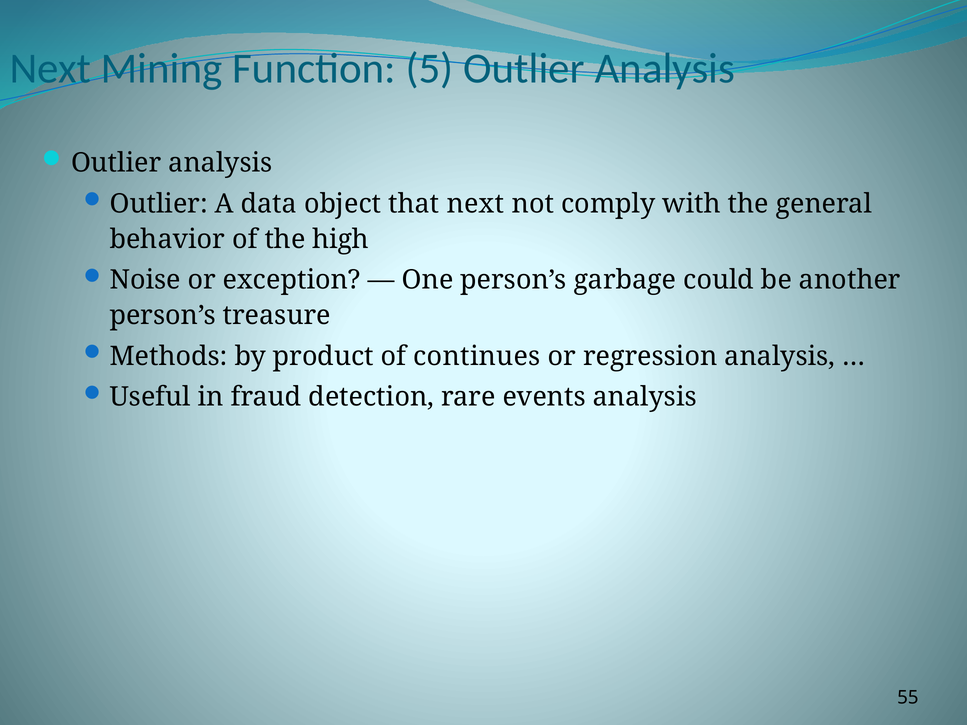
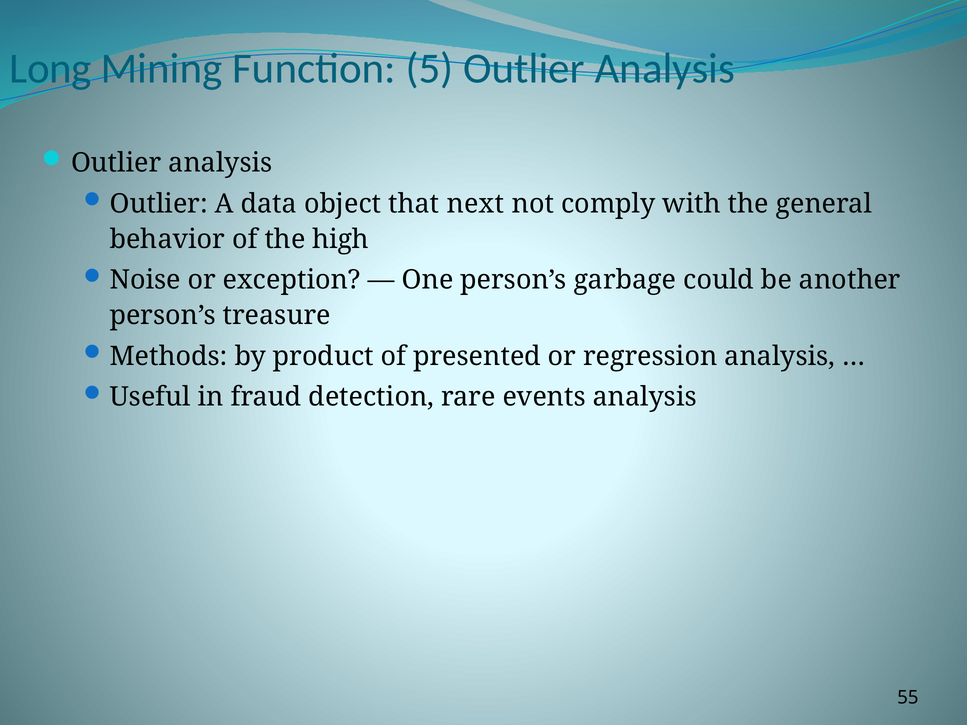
Next: Next -> Long (50, 69)
continues: continues -> presented (477, 356)
